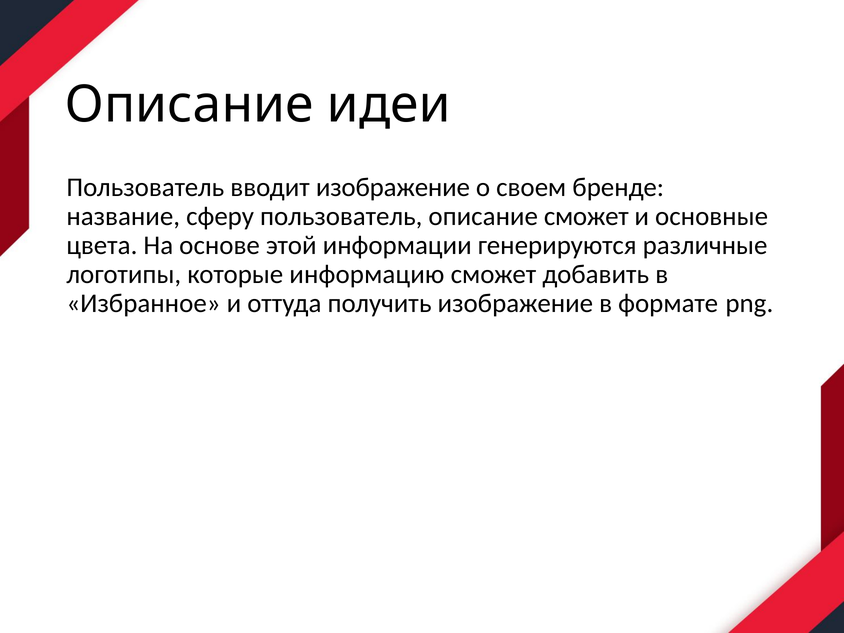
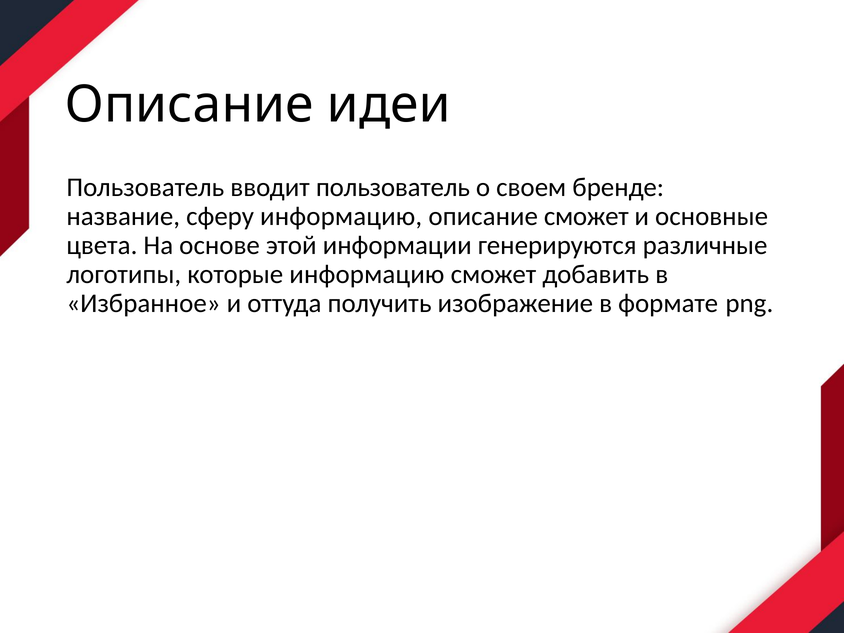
вводит изображение: изображение -> пользователь (393, 187)
сферу пользователь: пользователь -> информацию (341, 216)
